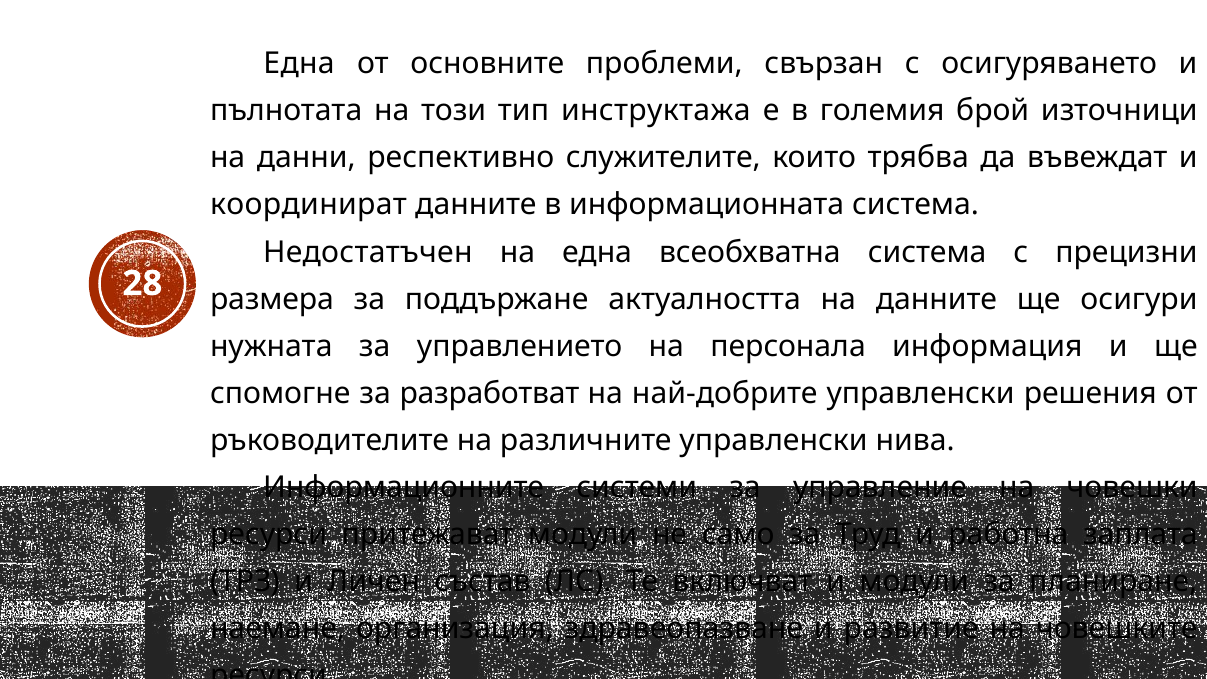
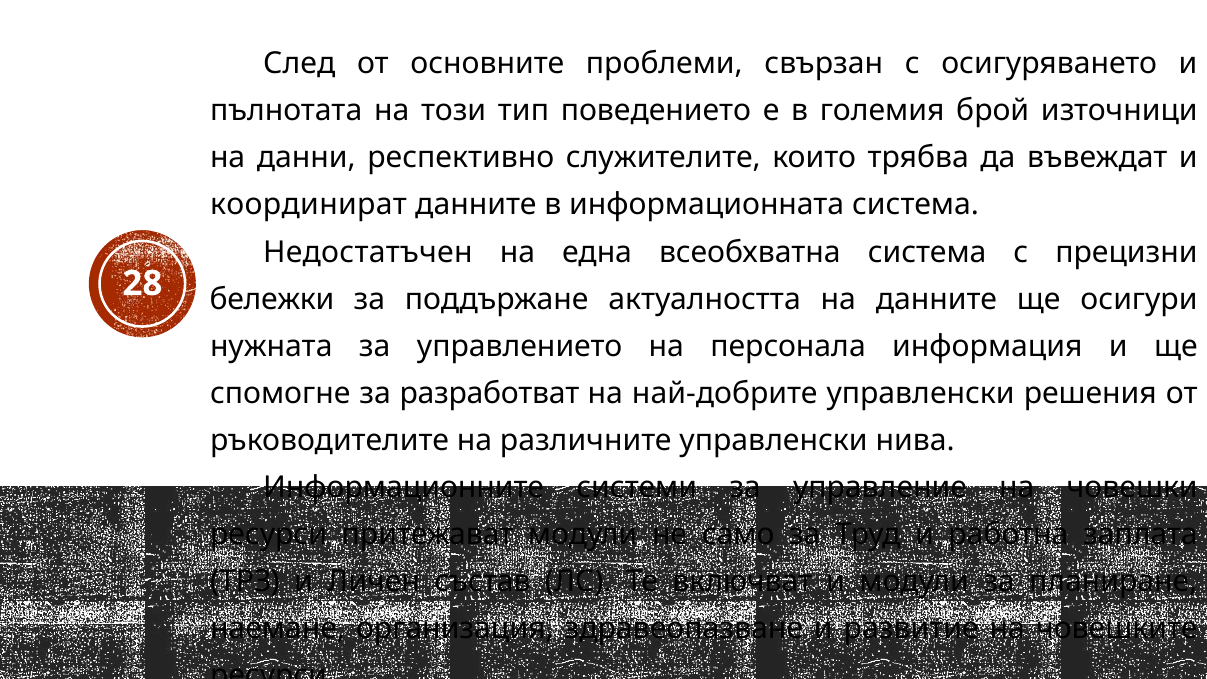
Една: Една -> След (299, 64)
инструктажа: инструктажа -> поведението (656, 111)
размера: размера -> бележки (272, 299)
